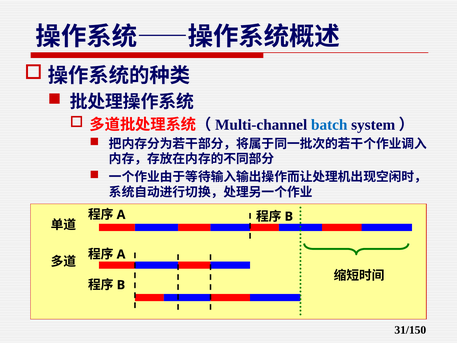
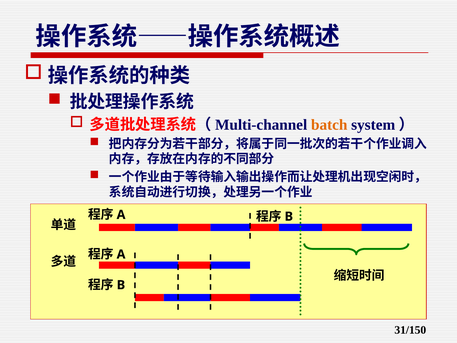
batch colour: blue -> orange (329, 125)
